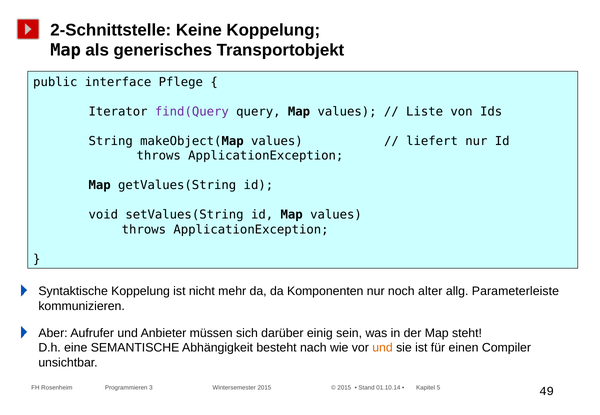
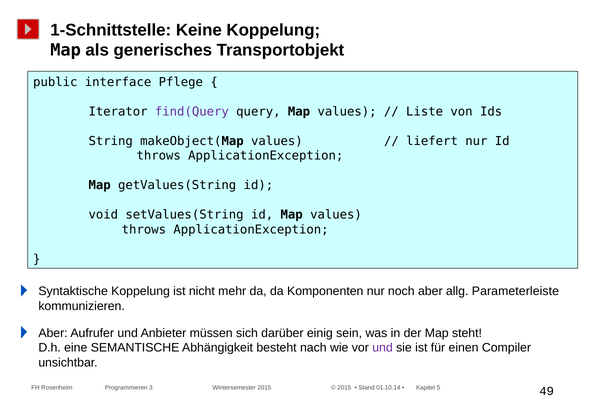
2-Schnittstelle: 2-Schnittstelle -> 1-Schnittstelle (111, 30)
noch alter: alter -> aber (430, 292)
und colour: orange -> purple (383, 348)
